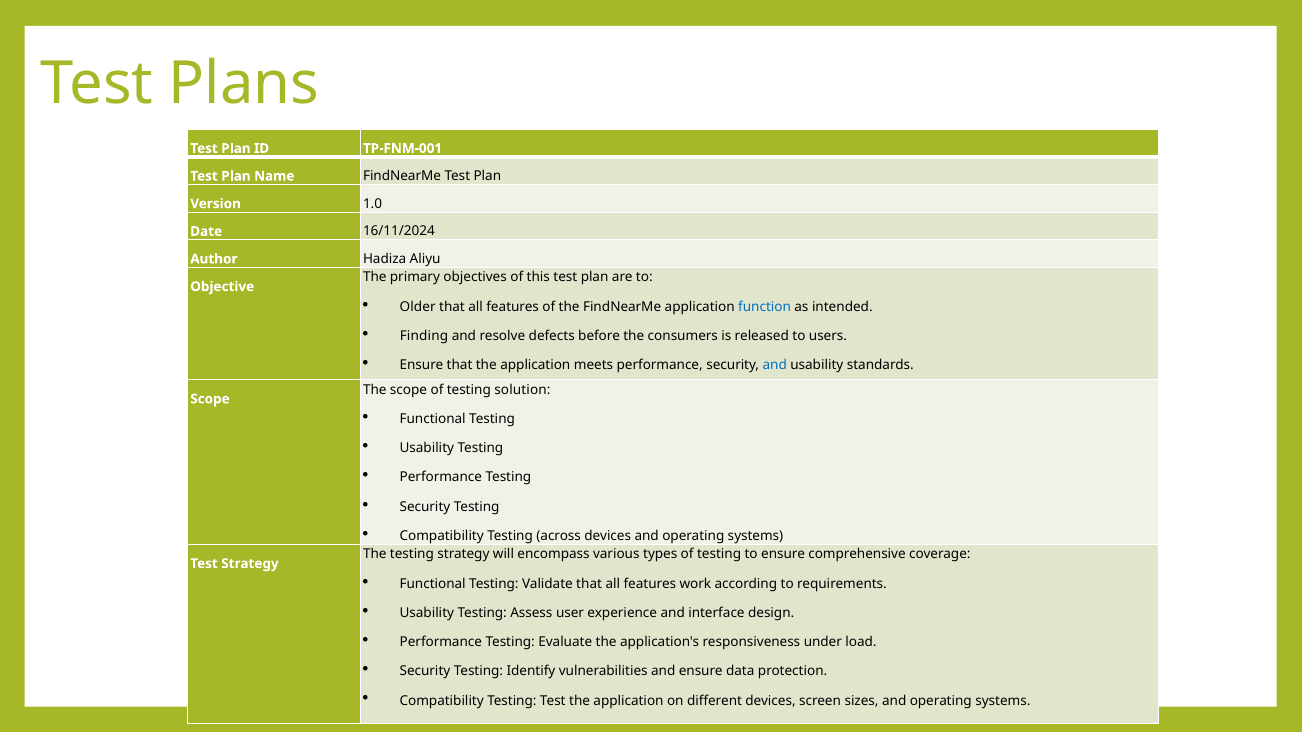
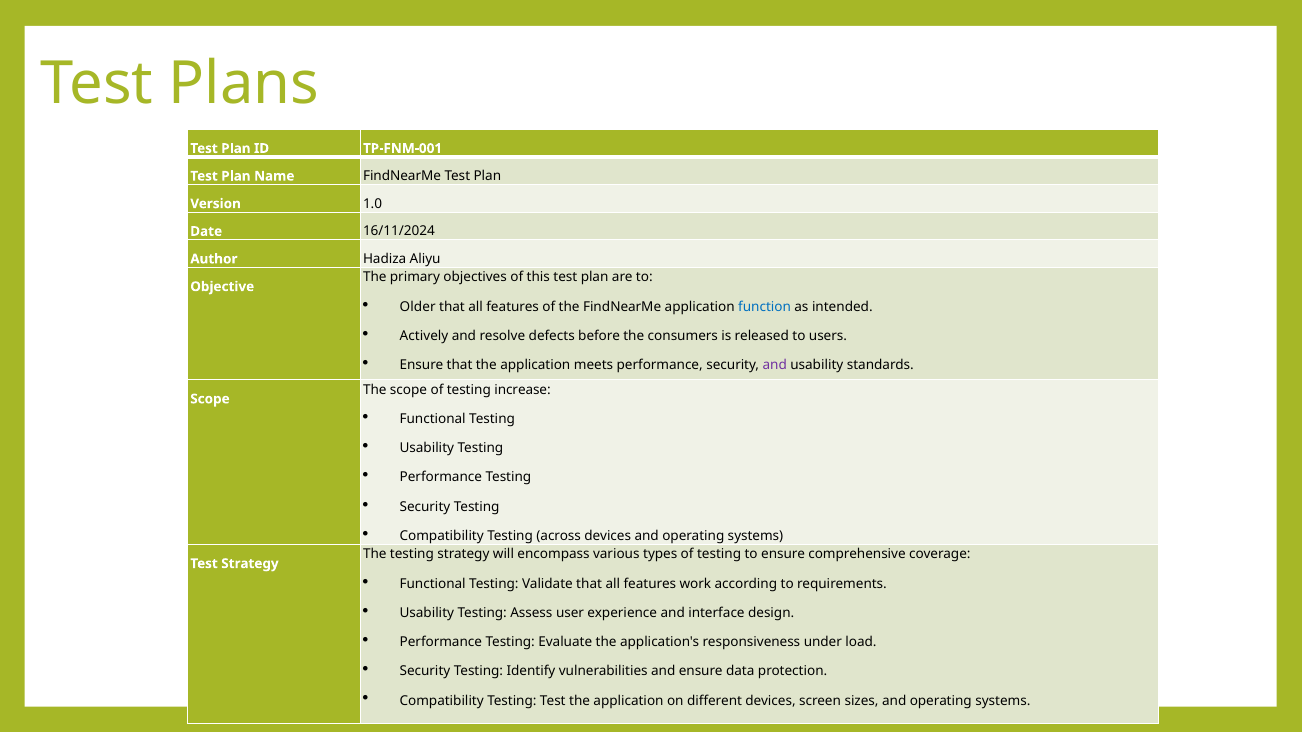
Finding: Finding -> Actively (424, 336)
and colour: blue -> purple (775, 365)
solution: solution -> increase (523, 390)
